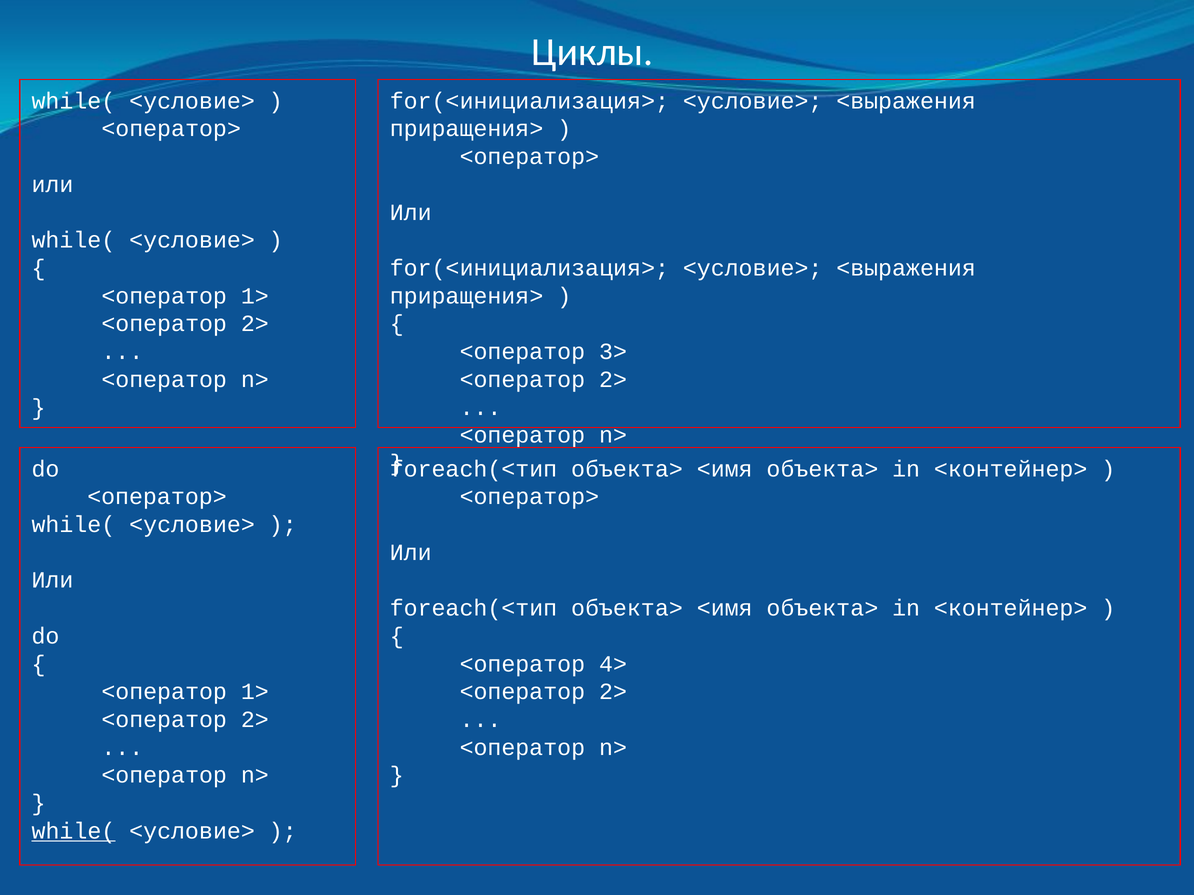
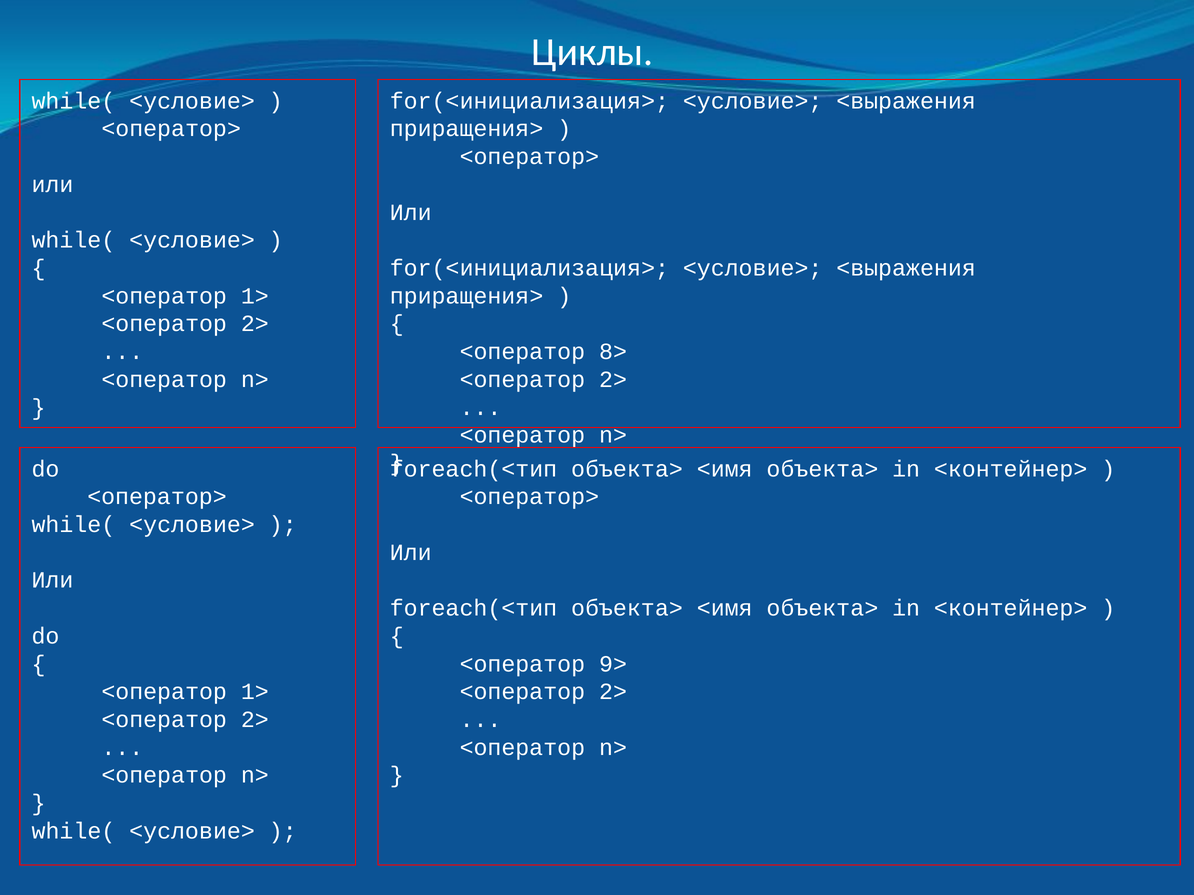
3>: 3> -> 8> (613, 352)
4>: 4> -> 9> (613, 664)
while( underline: present -> none (73, 832)
